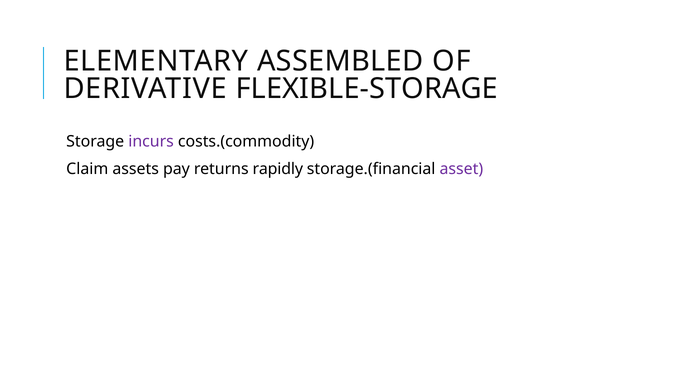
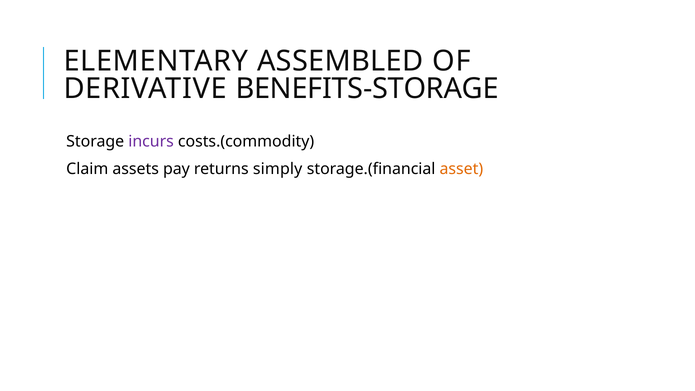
FLEXIBLE-STORAGE: FLEXIBLE-STORAGE -> BENEFITS-STORAGE (367, 89)
rapidly: rapidly -> simply (278, 169)
asset colour: purple -> orange (461, 169)
